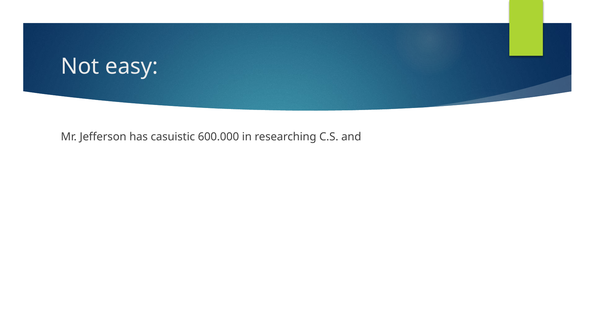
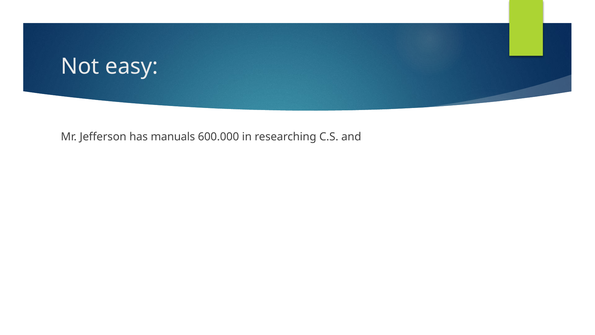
casuistic: casuistic -> manuals (173, 137)
